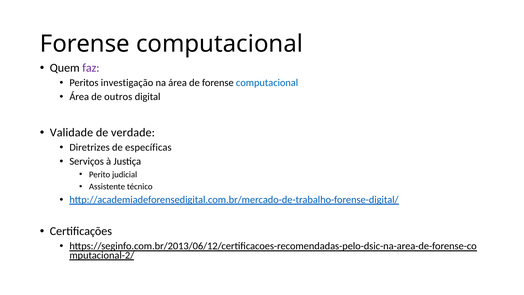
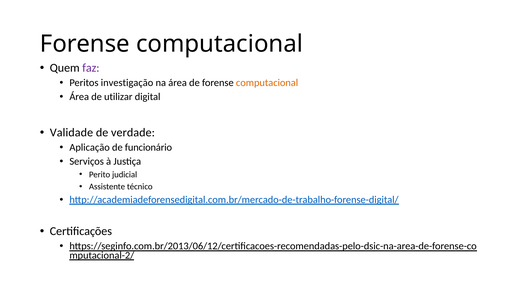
computacional colour: blue -> orange (267, 83)
outros: outros -> utilizar (118, 97)
Diretrizes: Diretrizes -> Aplicação (90, 147)
específicas: específicas -> funcionário (148, 147)
